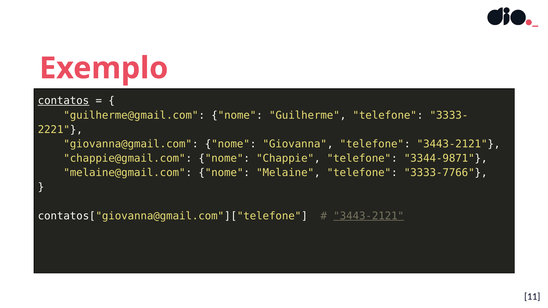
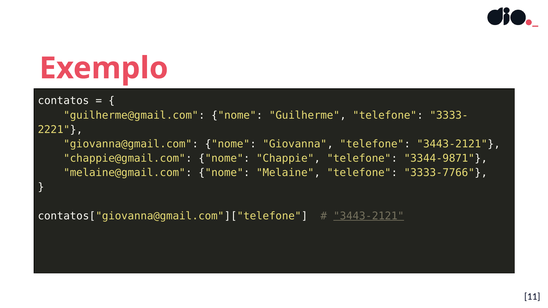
contatos underline: present -> none (63, 101)
